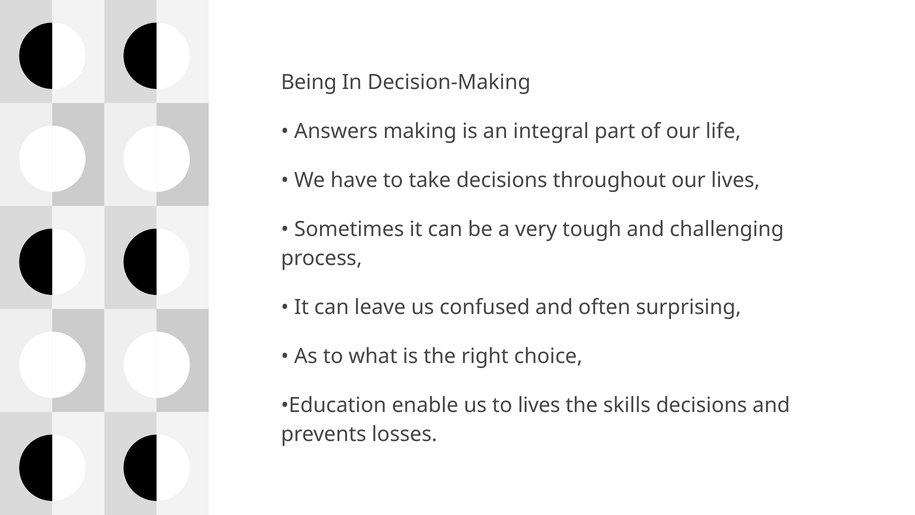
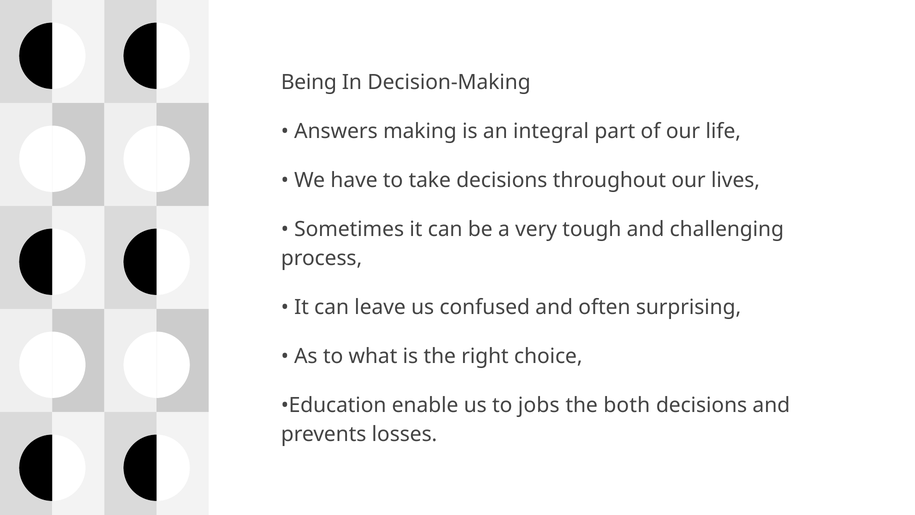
to lives: lives -> jobs (539, 405)
skills: skills -> both (627, 405)
